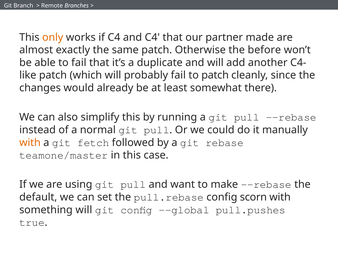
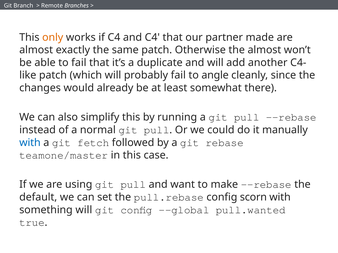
the before: before -> almost (264, 50)
to patch: patch -> angle (215, 75)
with colour: orange -> blue (30, 143)
pull.pushes: pull.pushes -> pull.wanted (251, 210)
